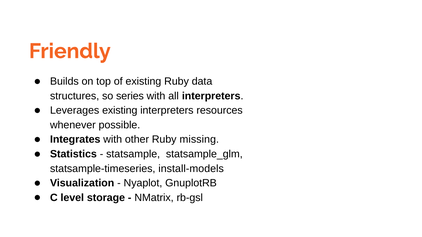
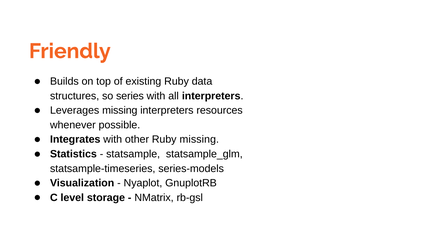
Leverages existing: existing -> missing (120, 111)
install-models: install-models -> series-models (191, 169)
